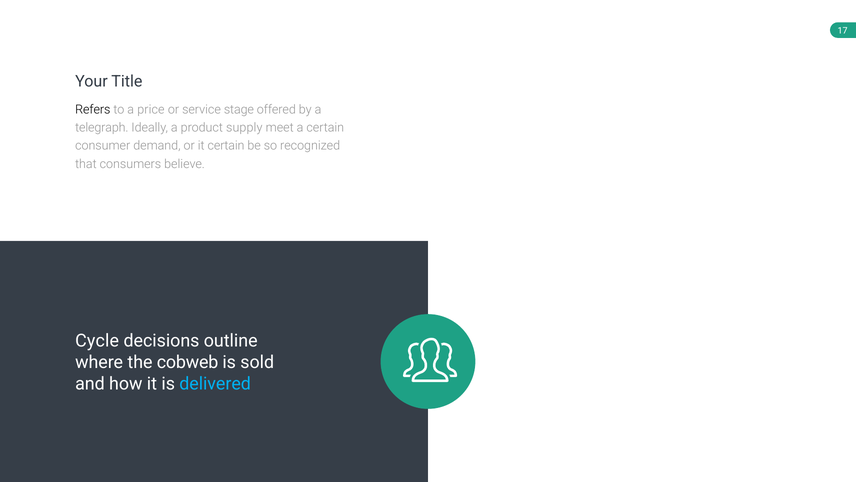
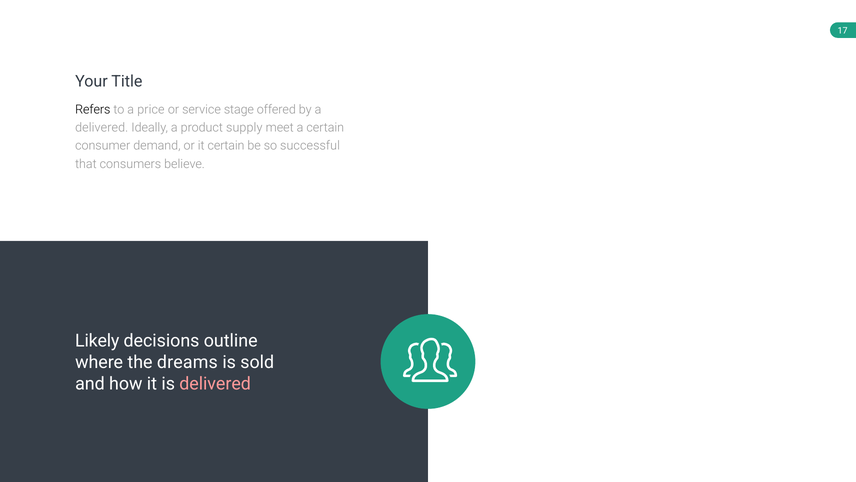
telegraph: telegraph -> delivered (102, 127)
recognized: recognized -> successful (310, 146)
Cycle: Cycle -> Likely (97, 341)
cobweb: cobweb -> dreams (187, 362)
delivered colour: light blue -> pink (215, 384)
